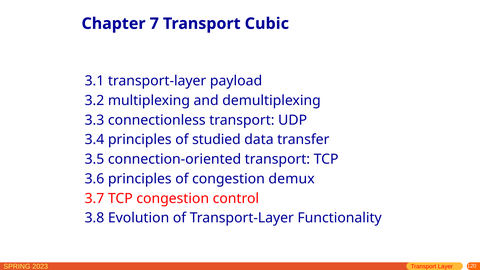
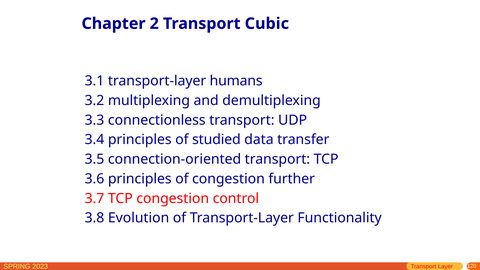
7: 7 -> 2 (154, 24)
payload: payload -> humans (236, 81)
demux: demux -> further (292, 179)
